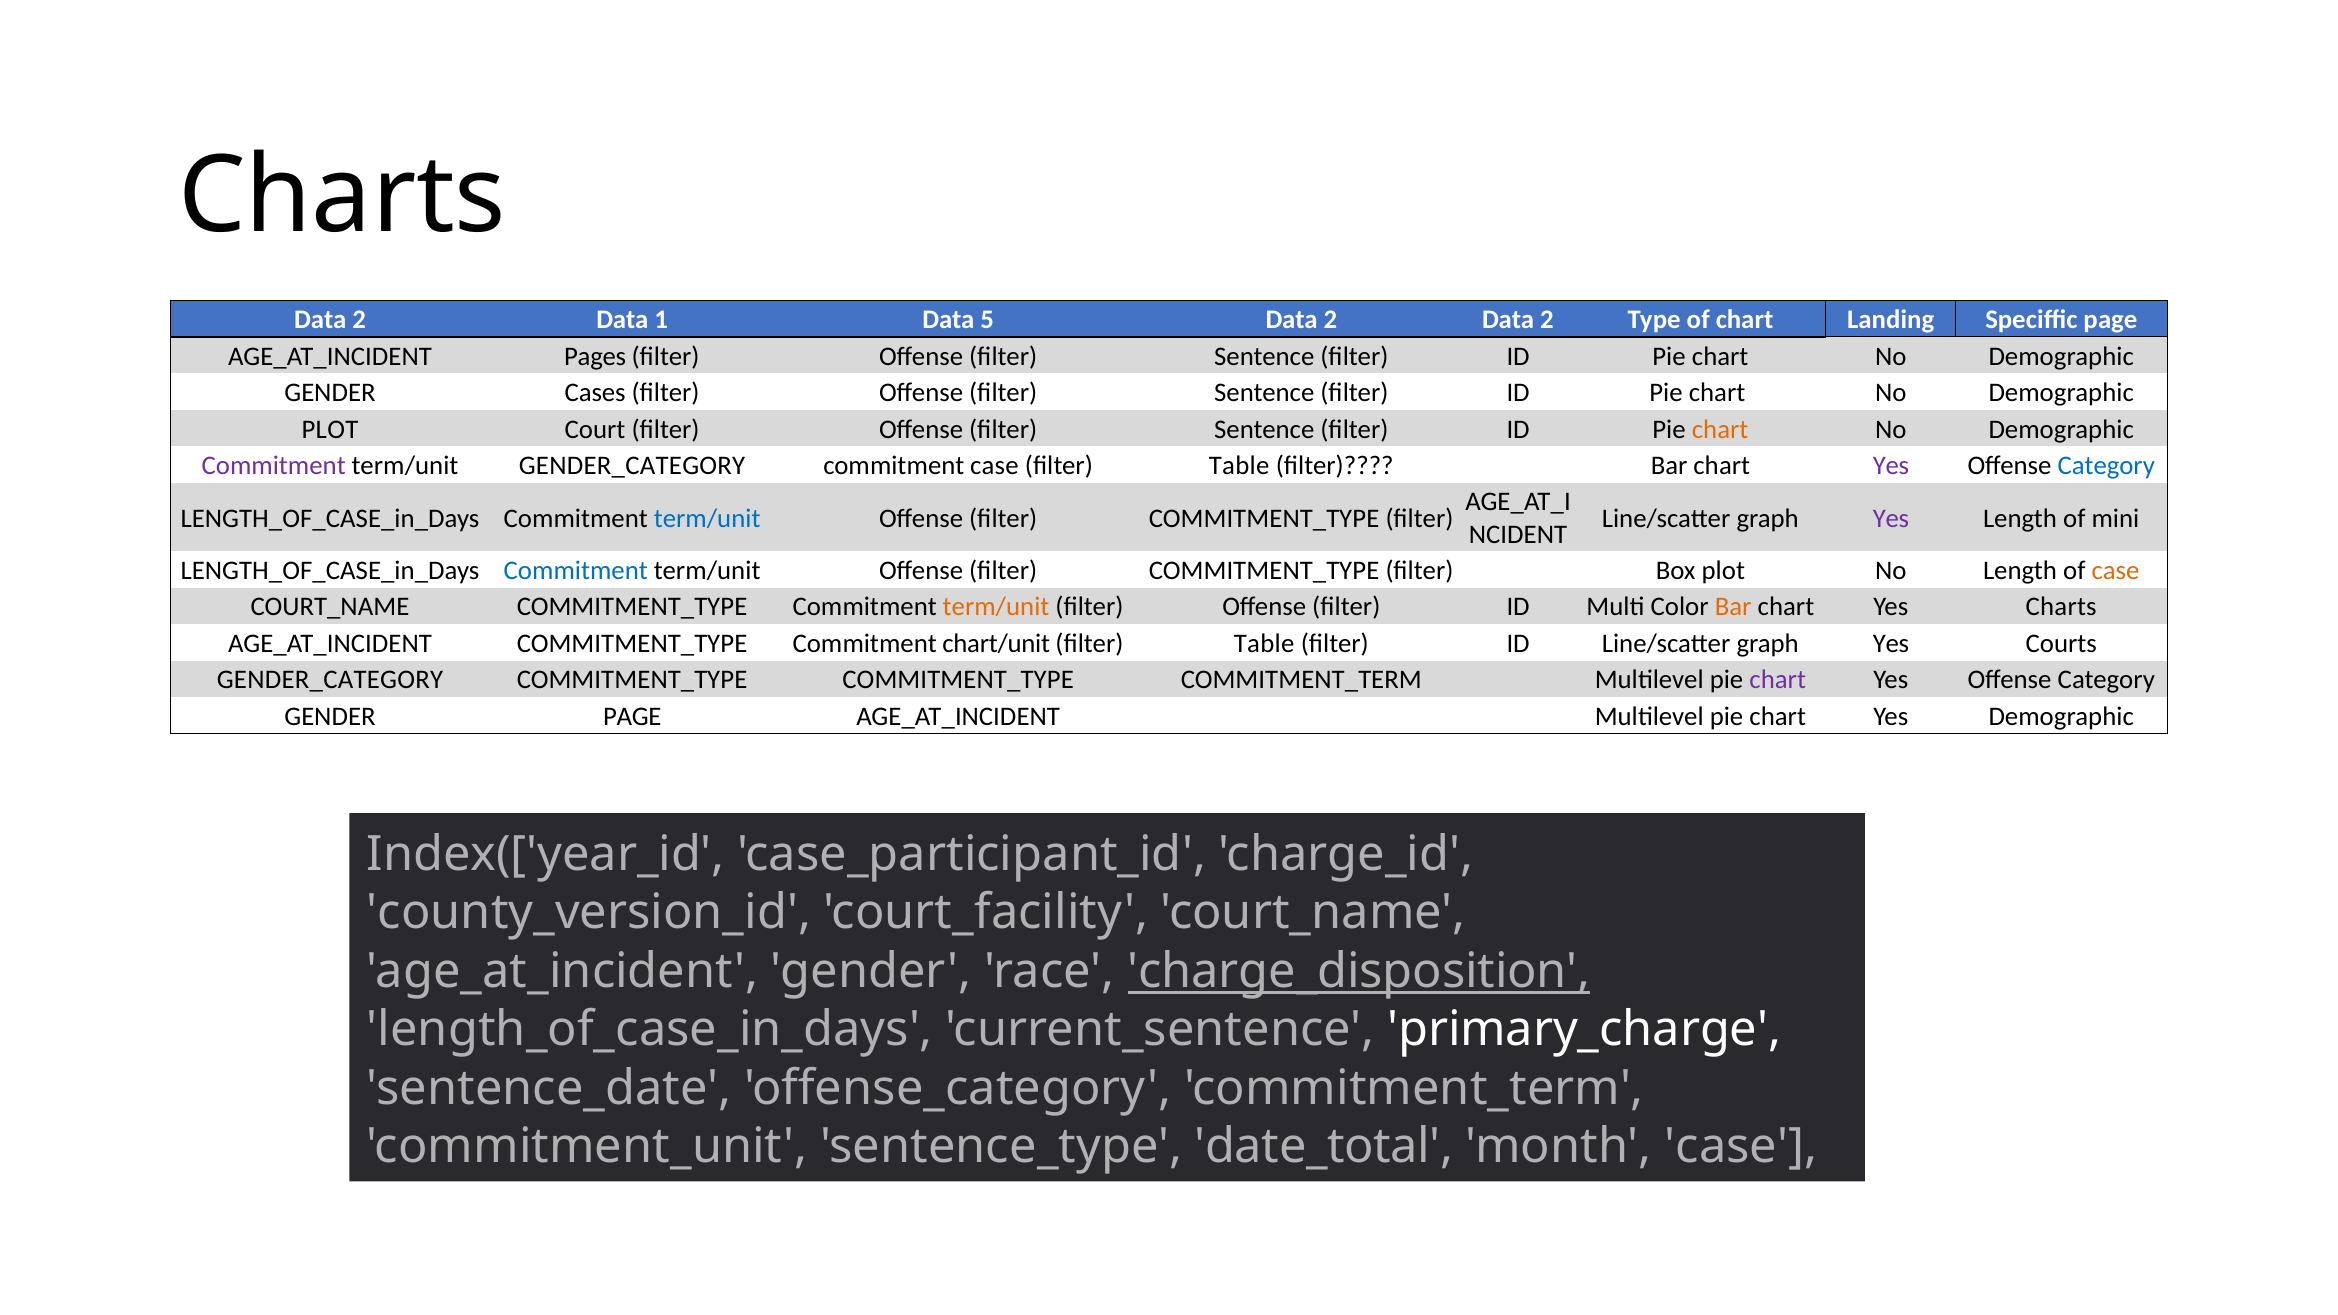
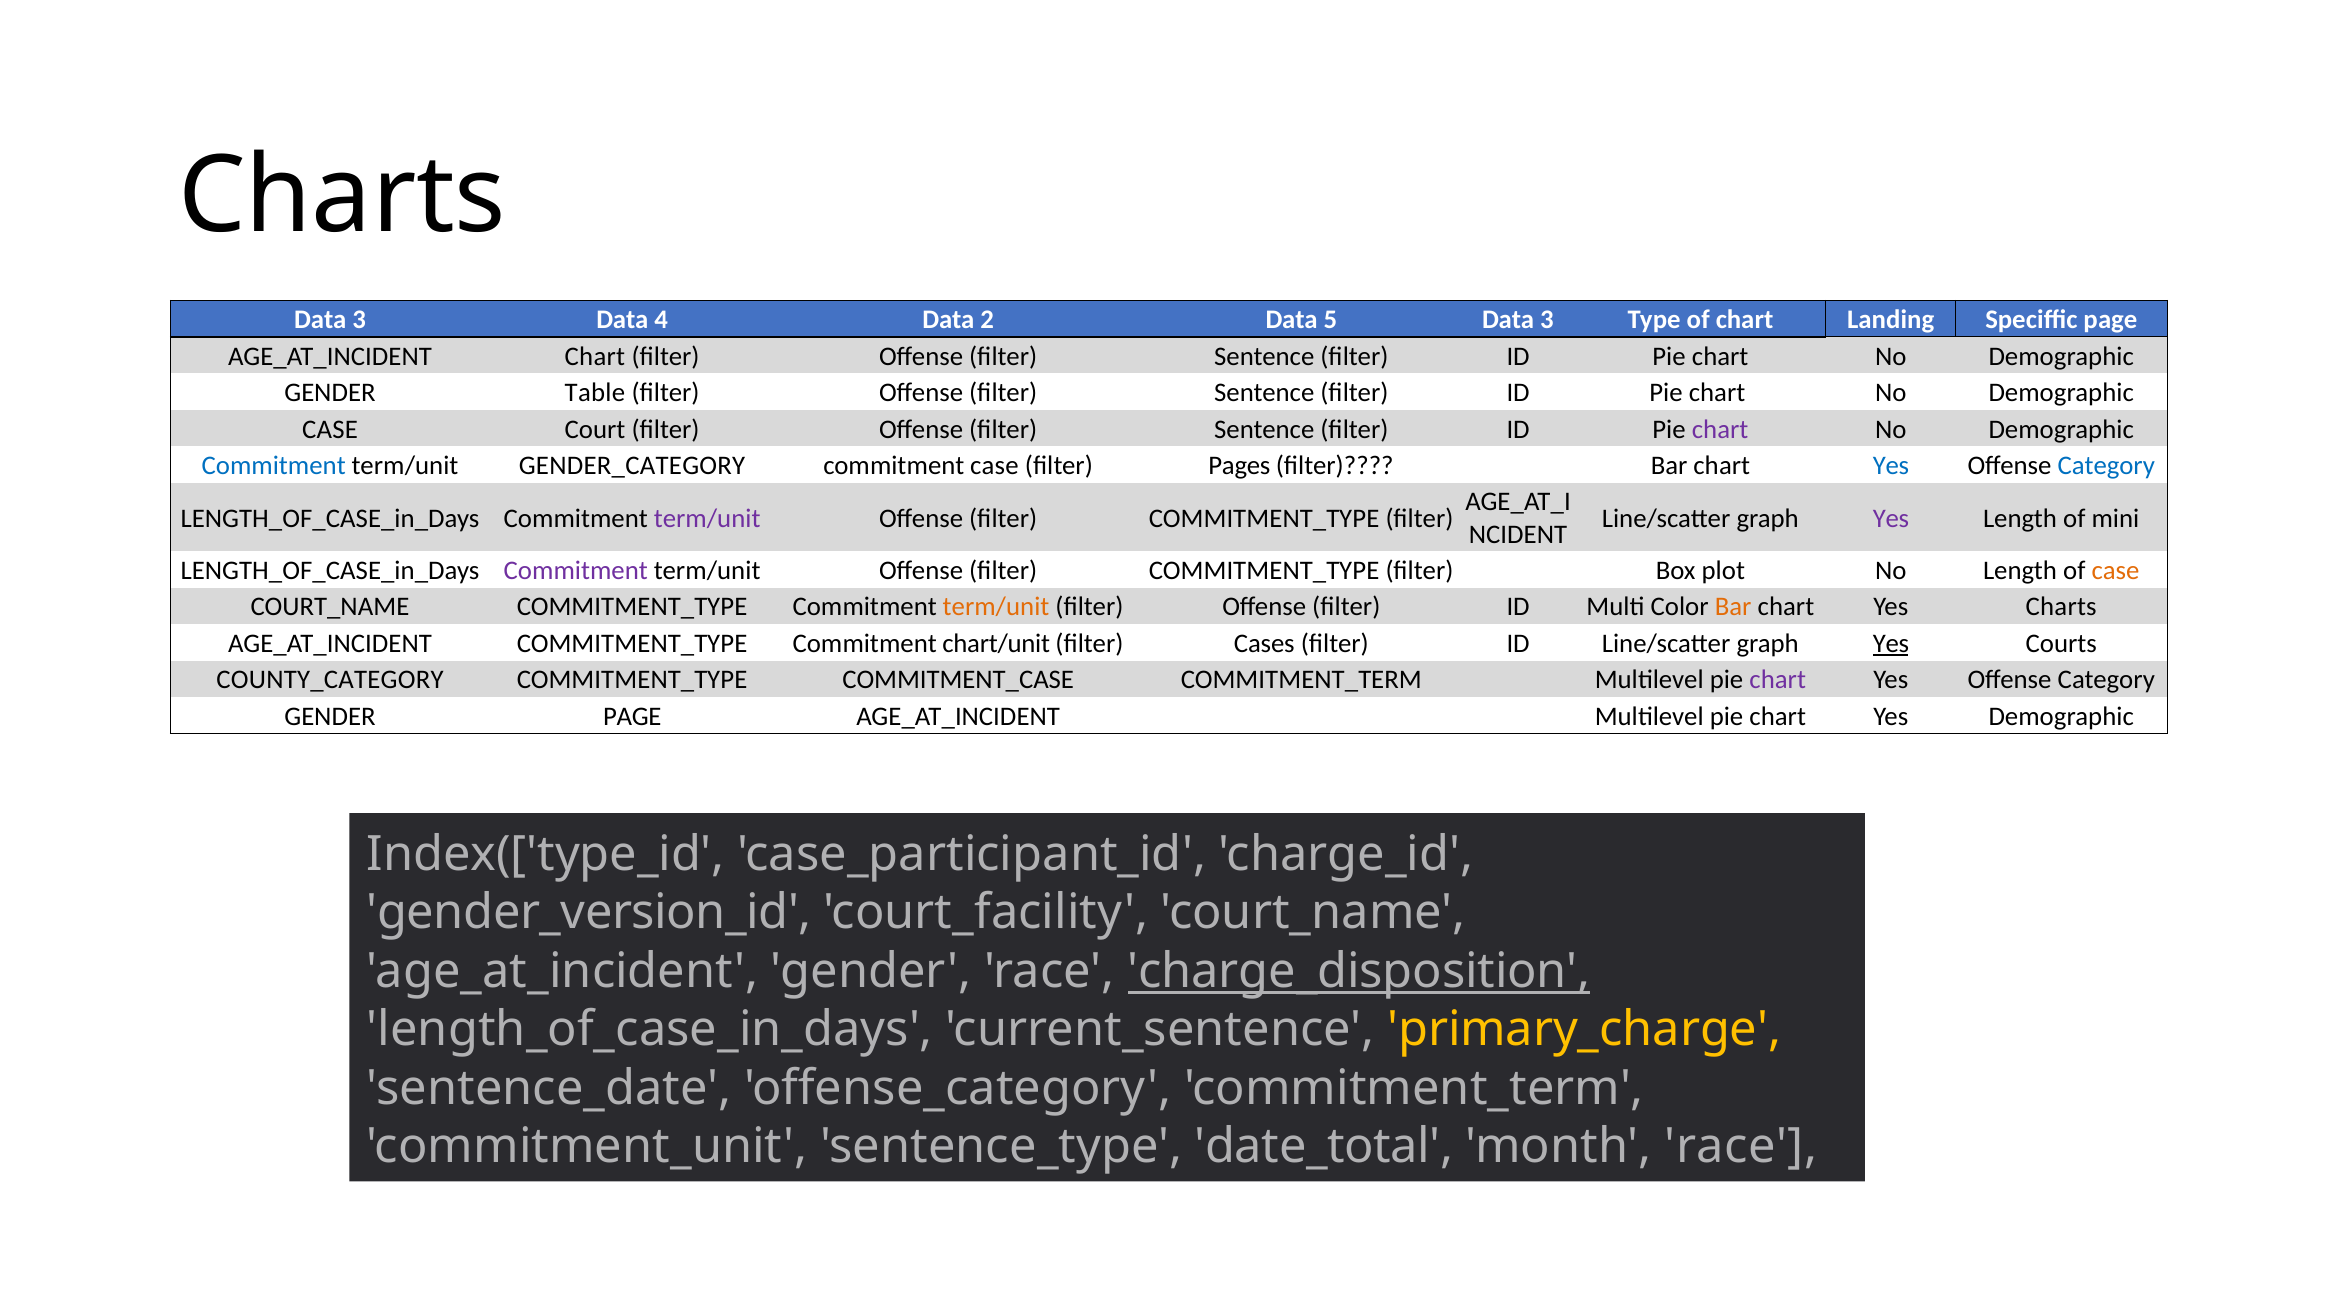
2: 2 -> 3 (359, 320)
1: 1 -> 4 (661, 320)
5: 5 -> 2 (987, 320)
2: 2 -> 5 (1330, 320)
2: 2 -> 3 (1547, 320)
AGE_AT_INCIDENT Pages: Pages -> Chart (595, 356)
Cases: Cases -> Table (595, 393)
PLOT: PLOT -> CASE (330, 430)
chart colour: orange -> purple (1720, 430)
Commitment colour: purple -> blue (274, 466)
Table: Table -> Pages (1239, 466)
Yes colour: purple -> blue (1891, 466)
term/unit colour: blue -> purple (707, 518)
Commitment colour: blue -> purple (576, 571)
Table: Table -> Cases (1264, 644)
Yes underline: none -> present (1891, 644)
GENDER_CATEGORY: GENDER_CATEGORY -> COUNTY_CATEGORY (330, 680)
COMMITMENT_TYPE: COMMITMENT_TYPE -> COMMITMENT_CASE (958, 680)
Index(['year_id: Index(['year_id -> Index(['type_id (546, 855)
county_version_id: county_version_id -> gender_version_id (589, 913)
primary_charge colour: white -> yellow (1584, 1030)
month case: case -> race (1741, 1147)
